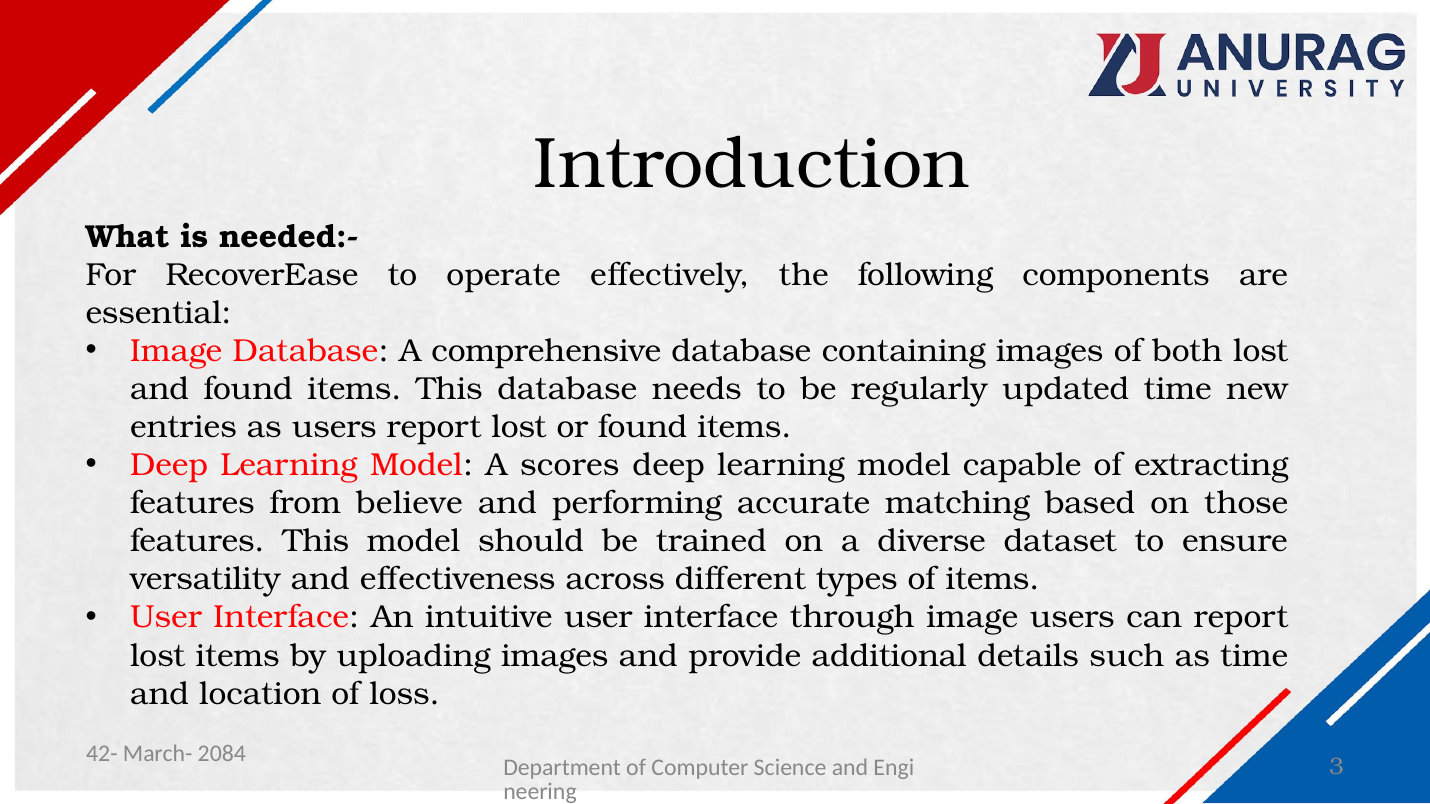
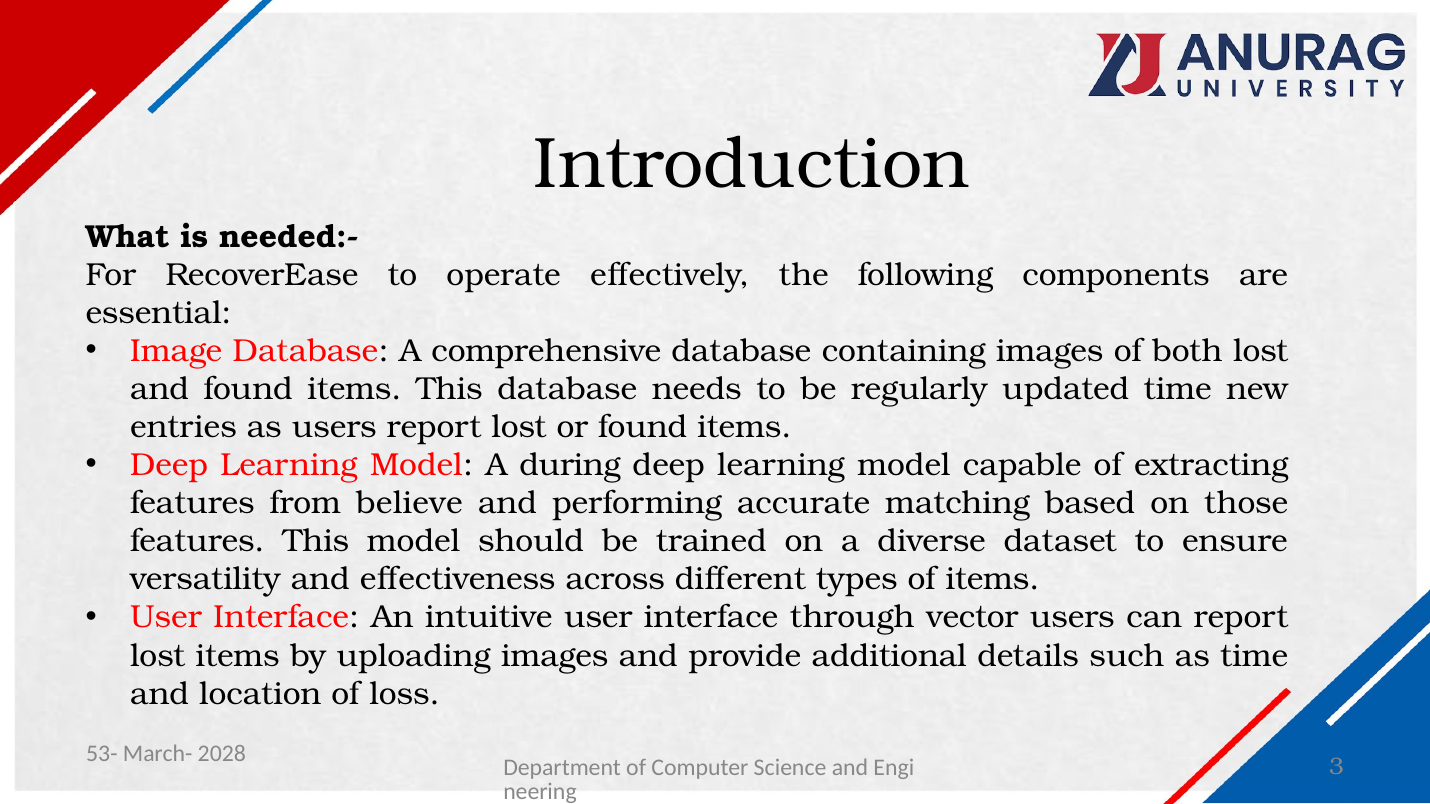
scores: scores -> during (570, 465)
through image: image -> vector (972, 618)
42-: 42- -> 53- (102, 754)
2084: 2084 -> 2028 (222, 754)
